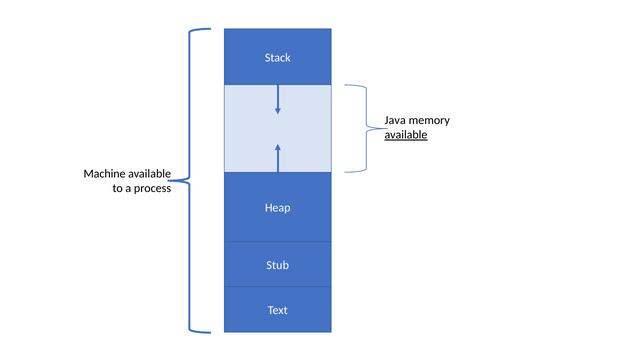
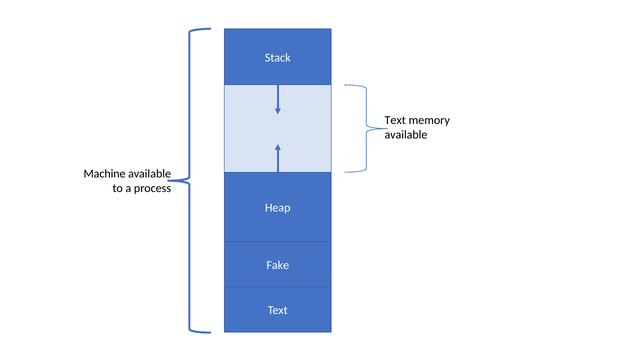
Java: Java -> Text (395, 120)
available underline: present -> none (406, 135)
Stub: Stub -> Fake (278, 265)
